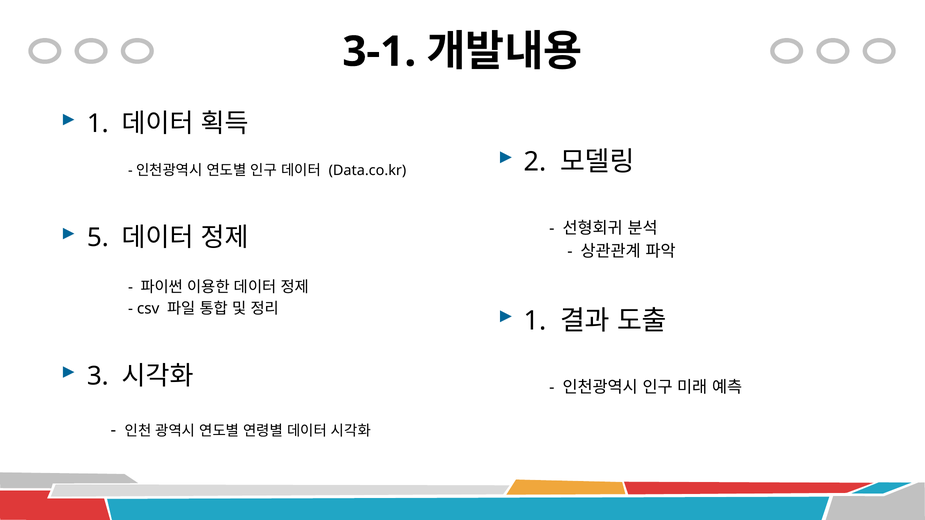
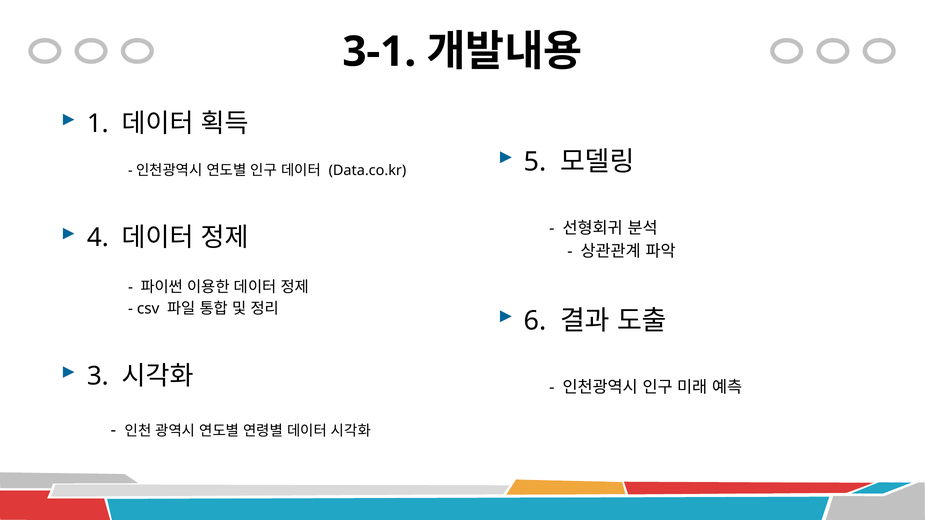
2: 2 -> 5 (535, 162)
5: 5 -> 4 (98, 238)
1: 1 -> 6 (535, 321)
